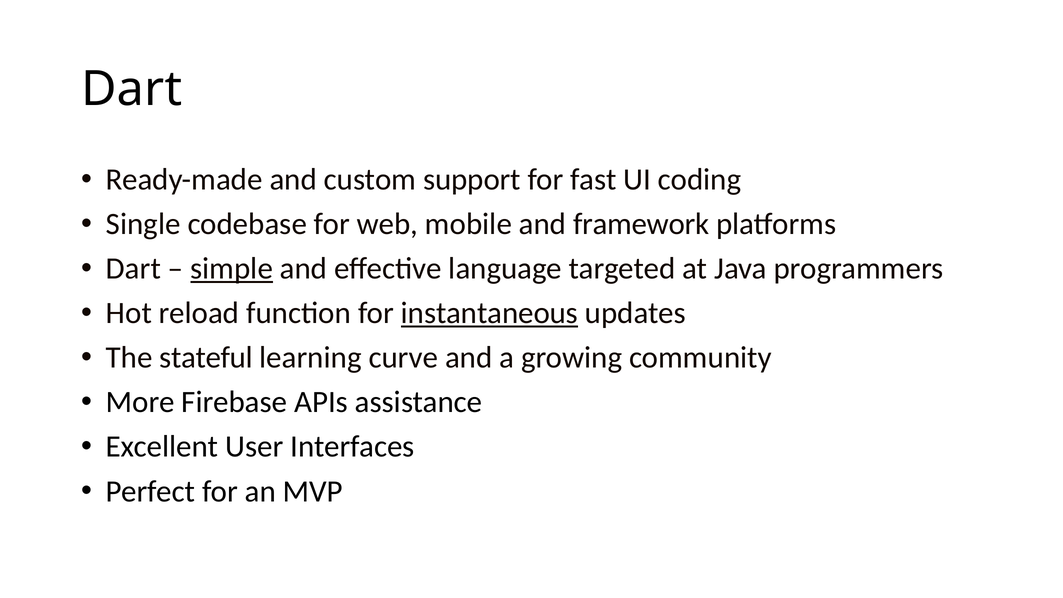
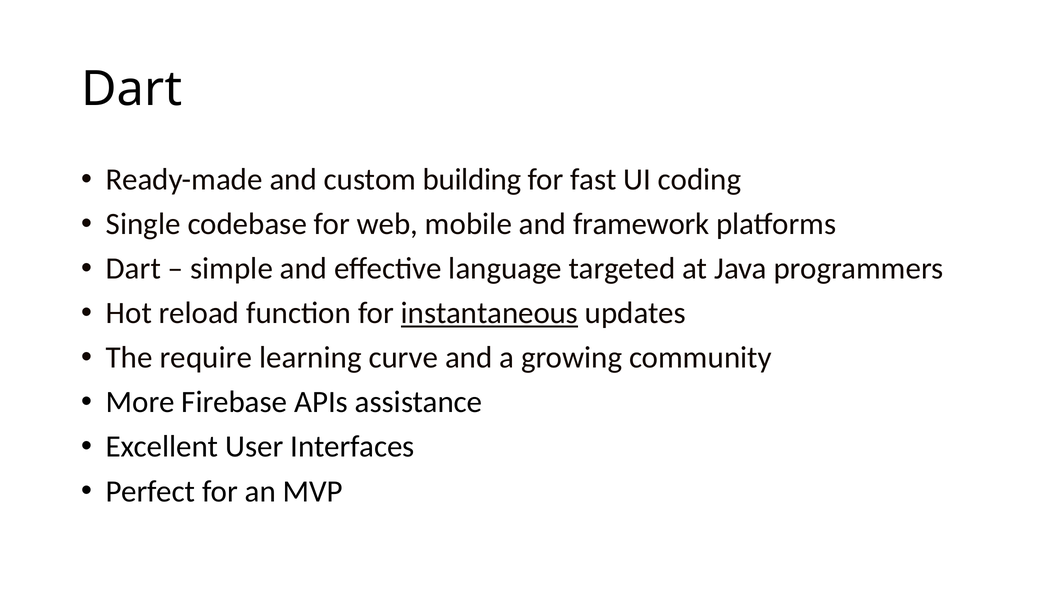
support: support -> building (472, 180)
simple underline: present -> none (232, 269)
stateful: stateful -> require (206, 358)
